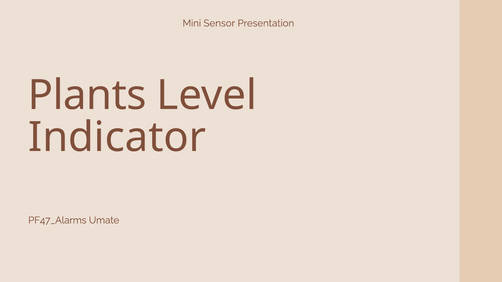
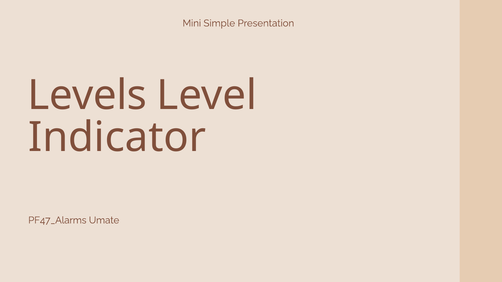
Sensor: Sensor -> Simple (219, 23)
Plants: Plants -> Levels (87, 96)
